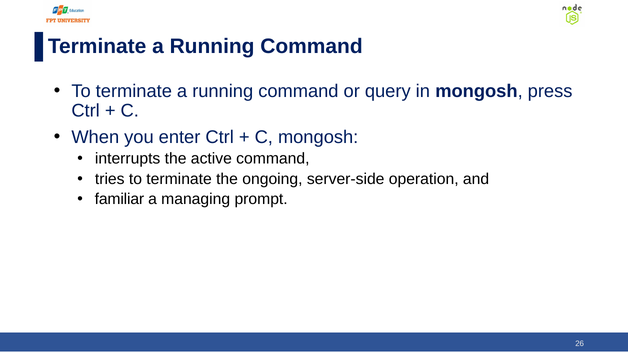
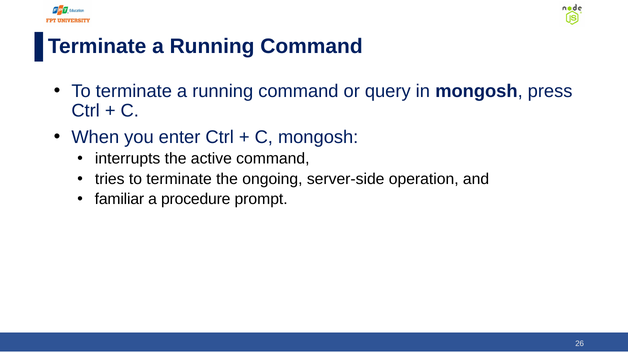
managing: managing -> procedure (196, 199)
